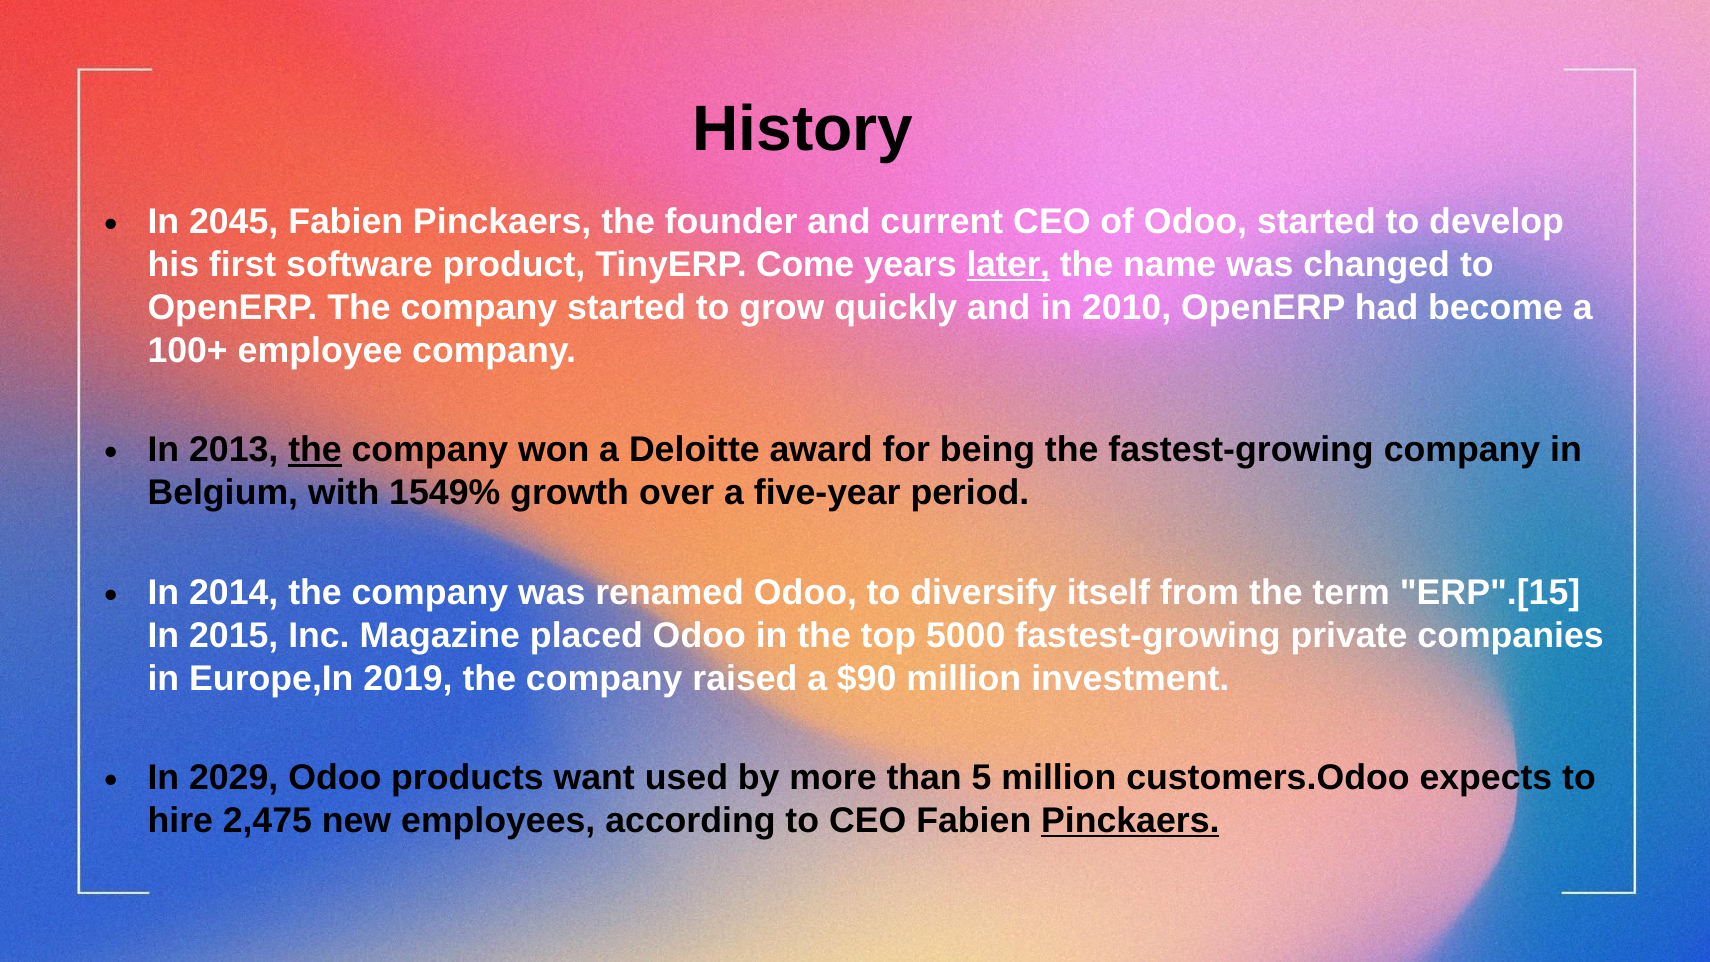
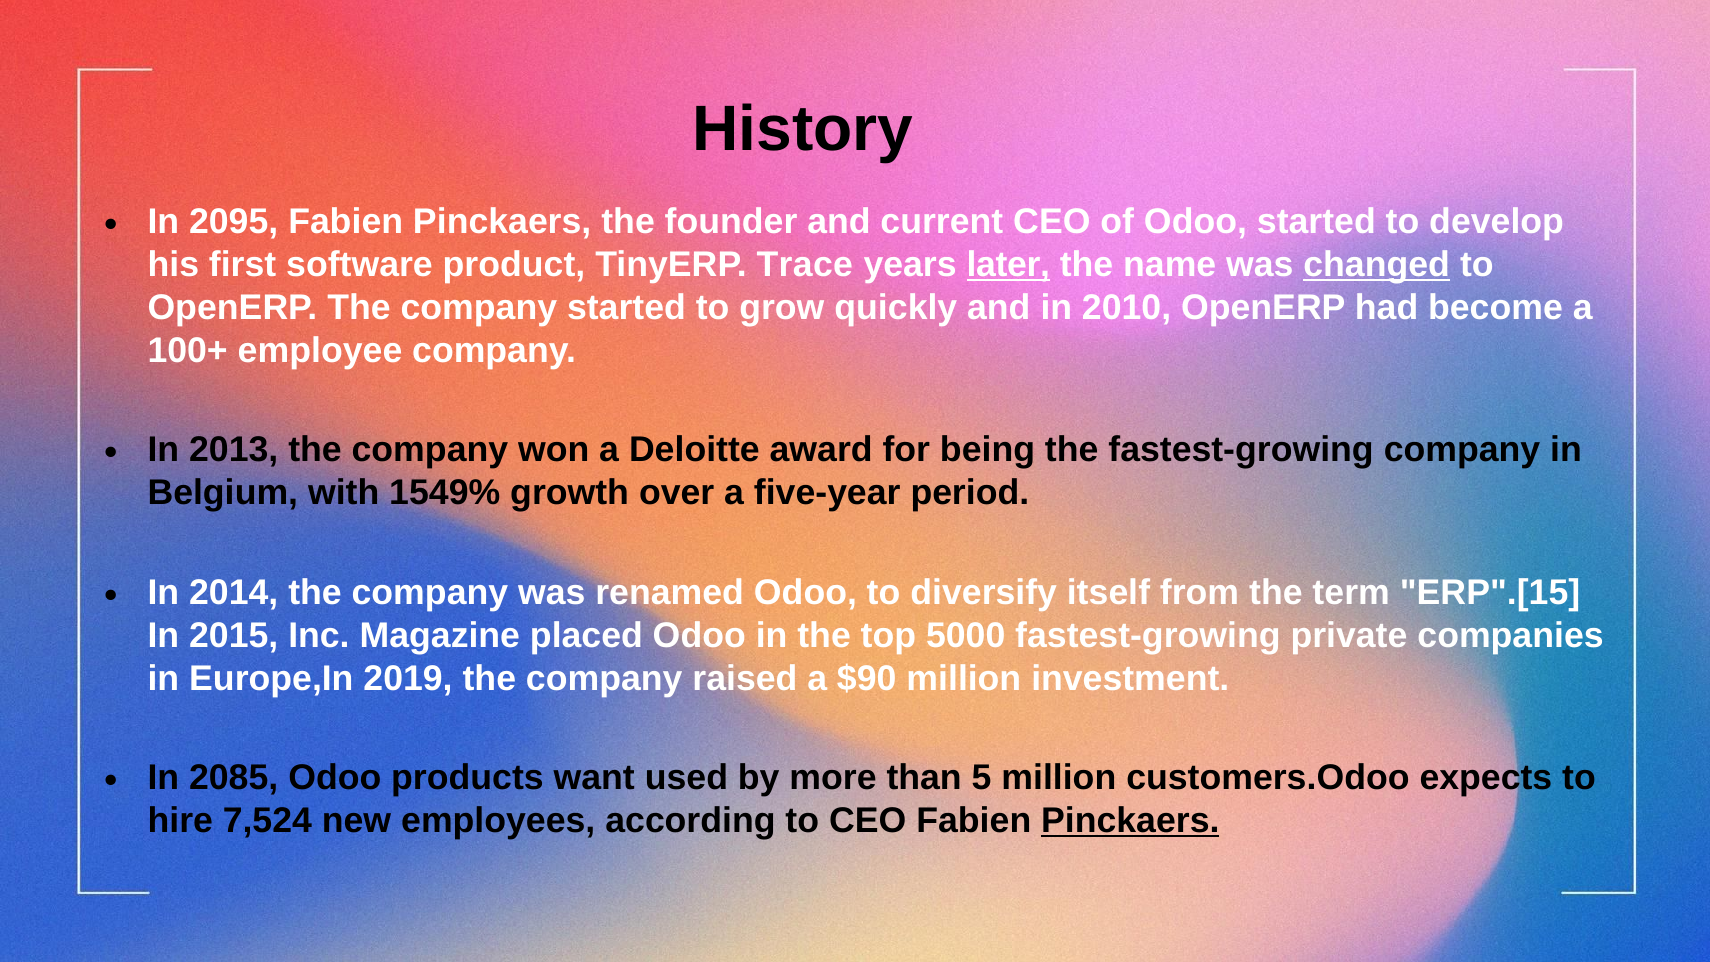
2045: 2045 -> 2095 (234, 222)
Come: Come -> Trace (805, 265)
changed underline: none -> present (1377, 265)
the underline: present -> none (315, 450)
2029: 2029 -> 2085 (234, 778)
2,475: 2,475 -> 7,524 (267, 821)
